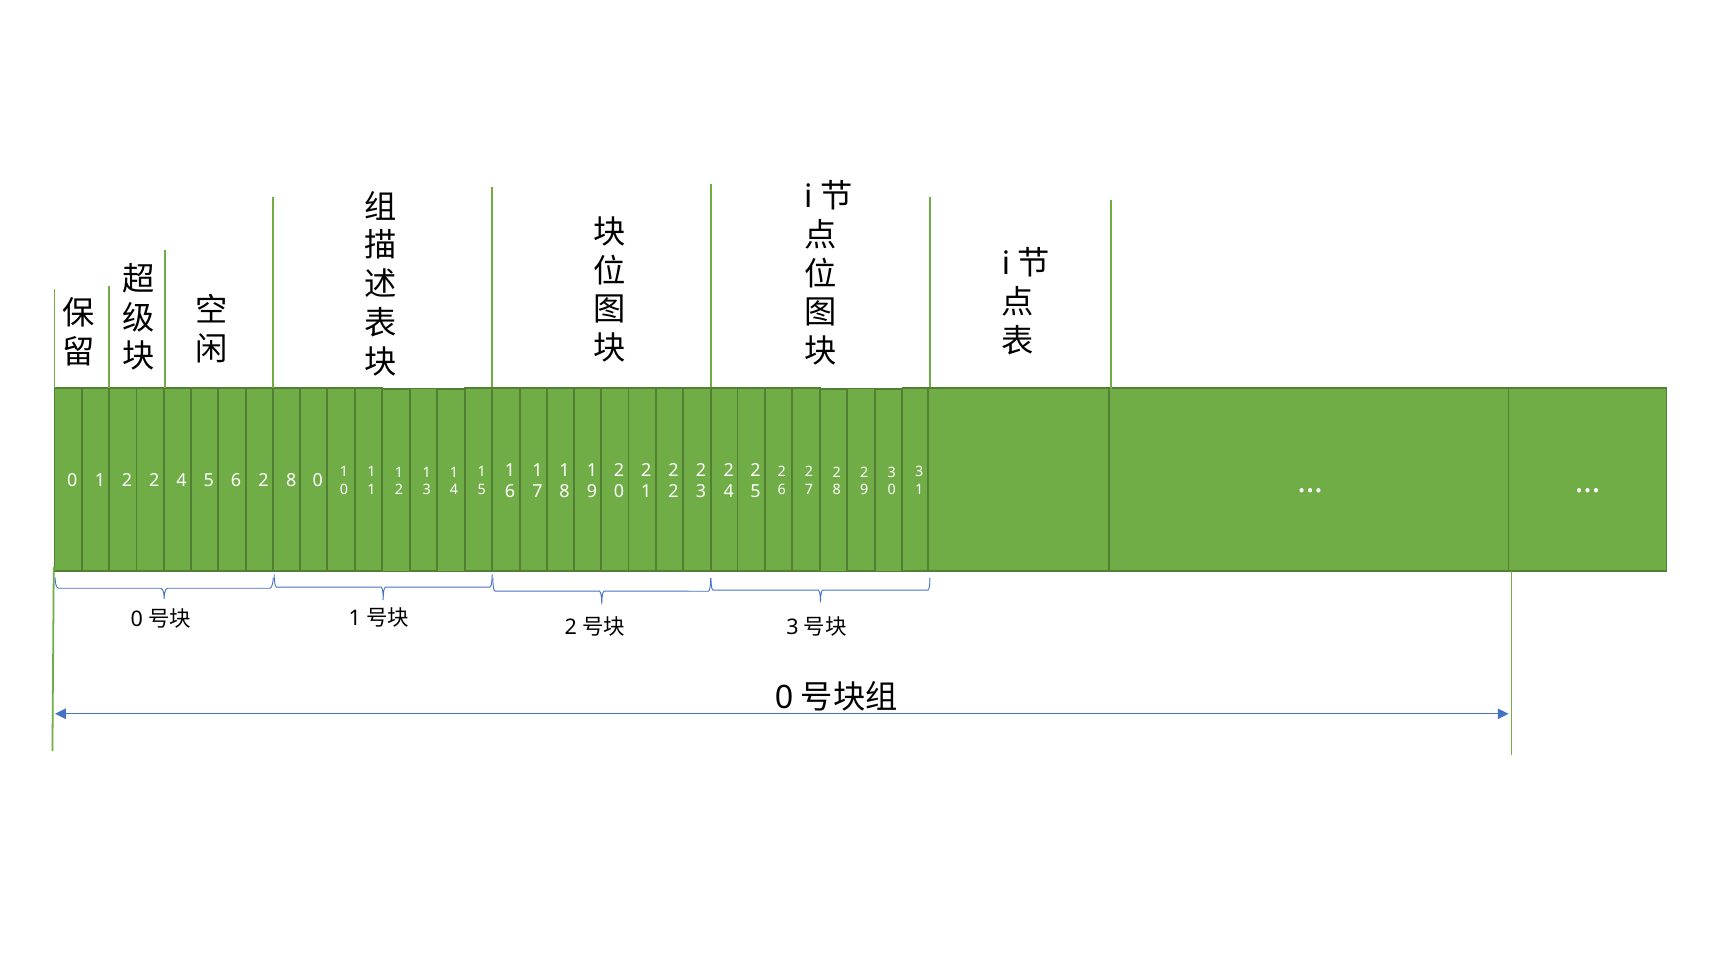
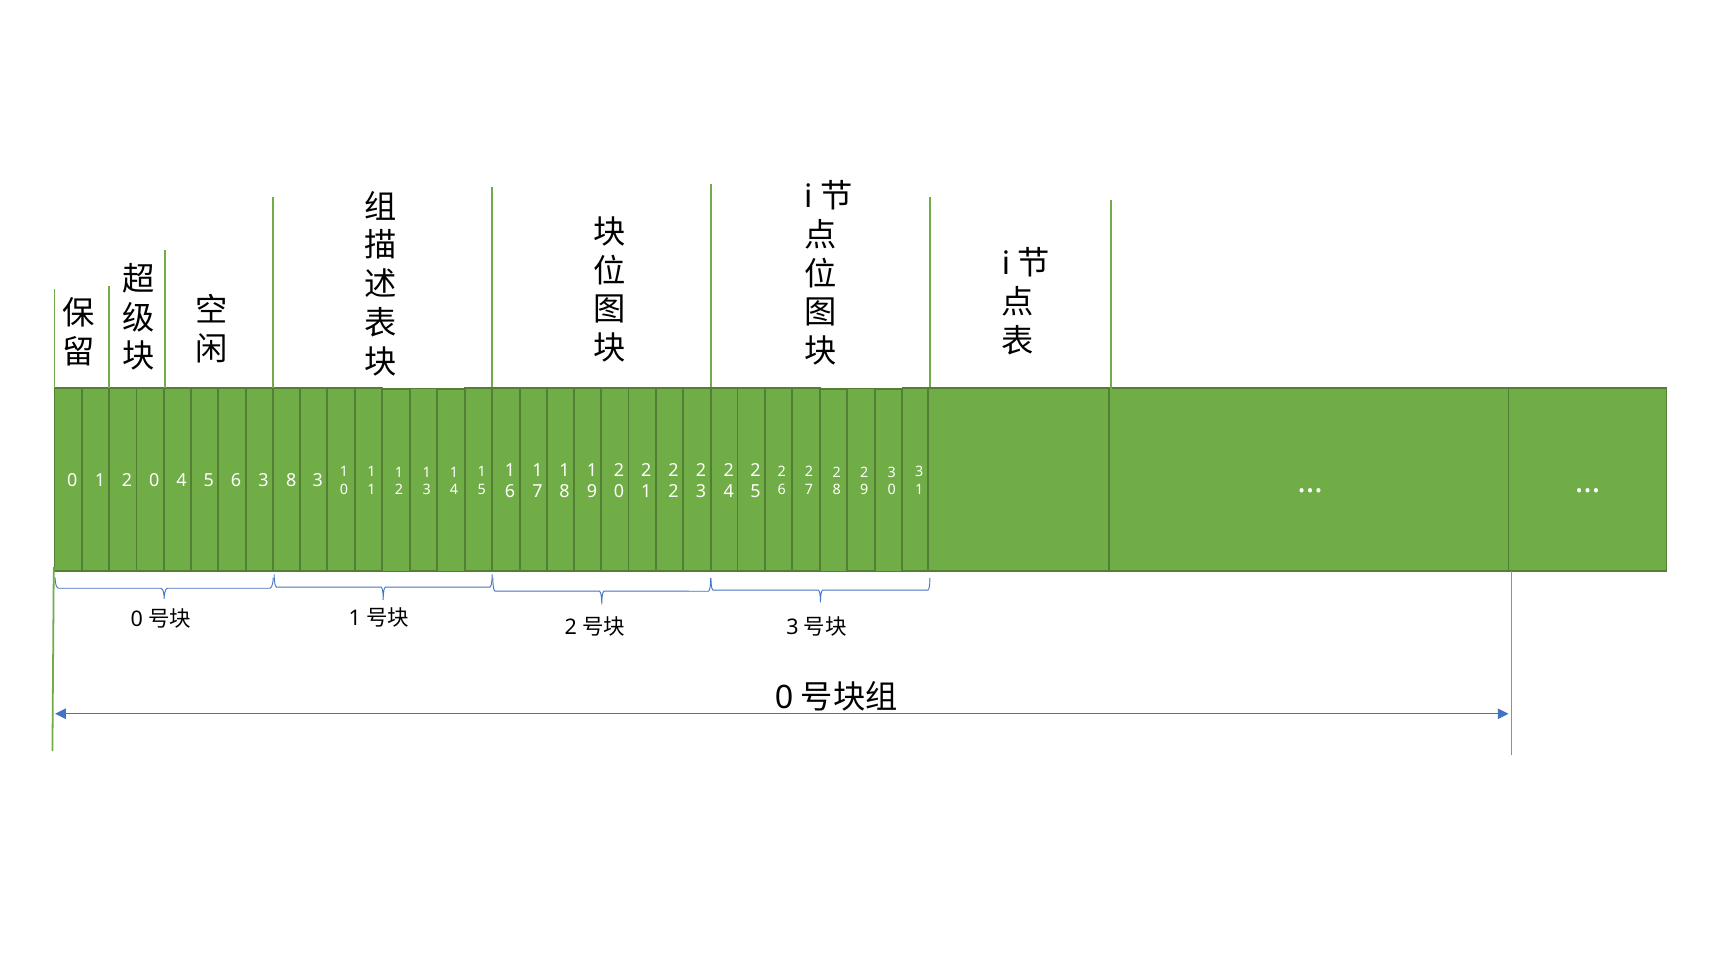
1 2 2: 2 -> 0 (154, 481)
2: 2 -> 3 (263, 481)
8 0: 0 -> 3 (318, 481)
